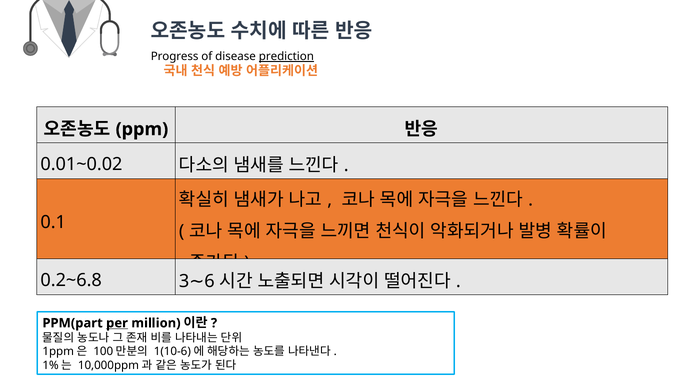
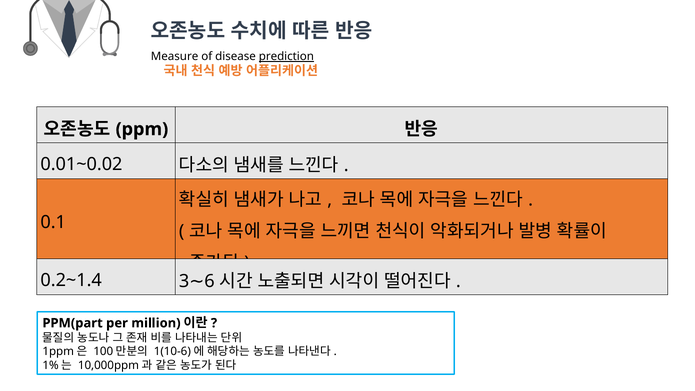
Progress: Progress -> Measure (175, 56)
0.2~6.8: 0.2~6.8 -> 0.2~1.4 (71, 280)
per underline: present -> none (117, 323)
